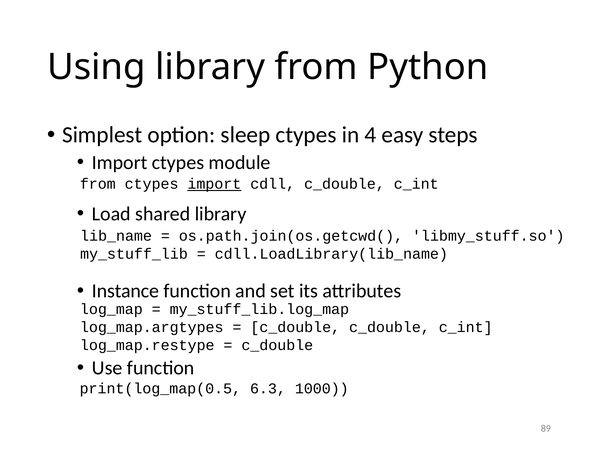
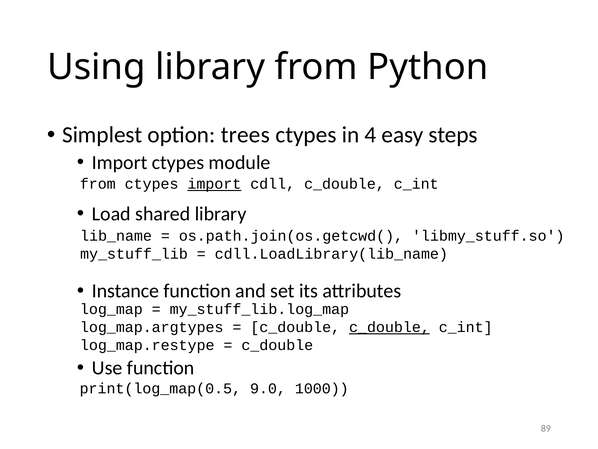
sleep: sleep -> trees (245, 135)
c_double underline: none -> present (389, 327)
6.3: 6.3 -> 9.0 (268, 388)
